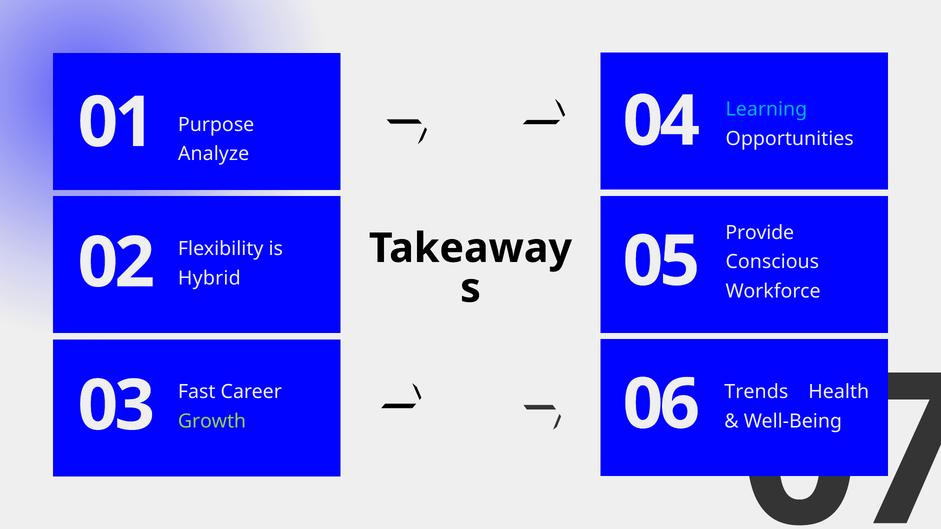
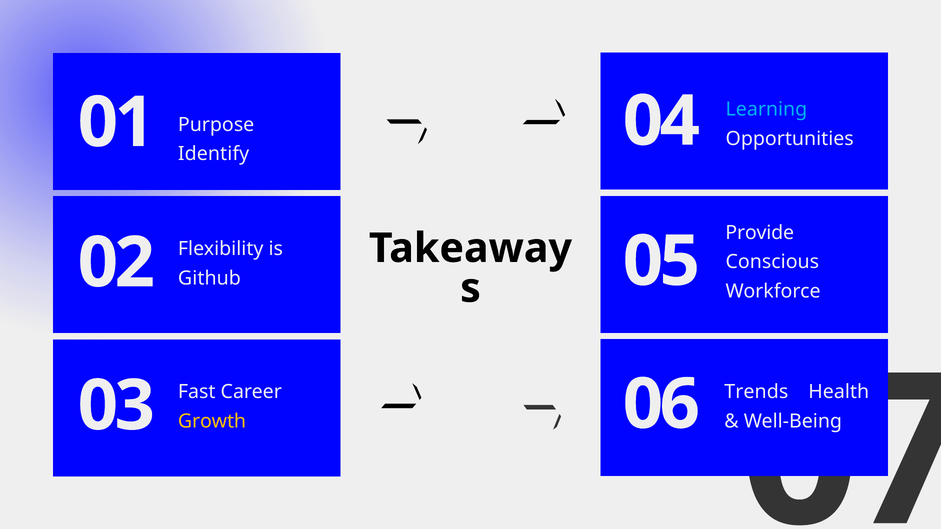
Analyze: Analyze -> Identify (214, 154)
Hybrid: Hybrid -> Github (209, 278)
Growth colour: light green -> yellow (212, 421)
